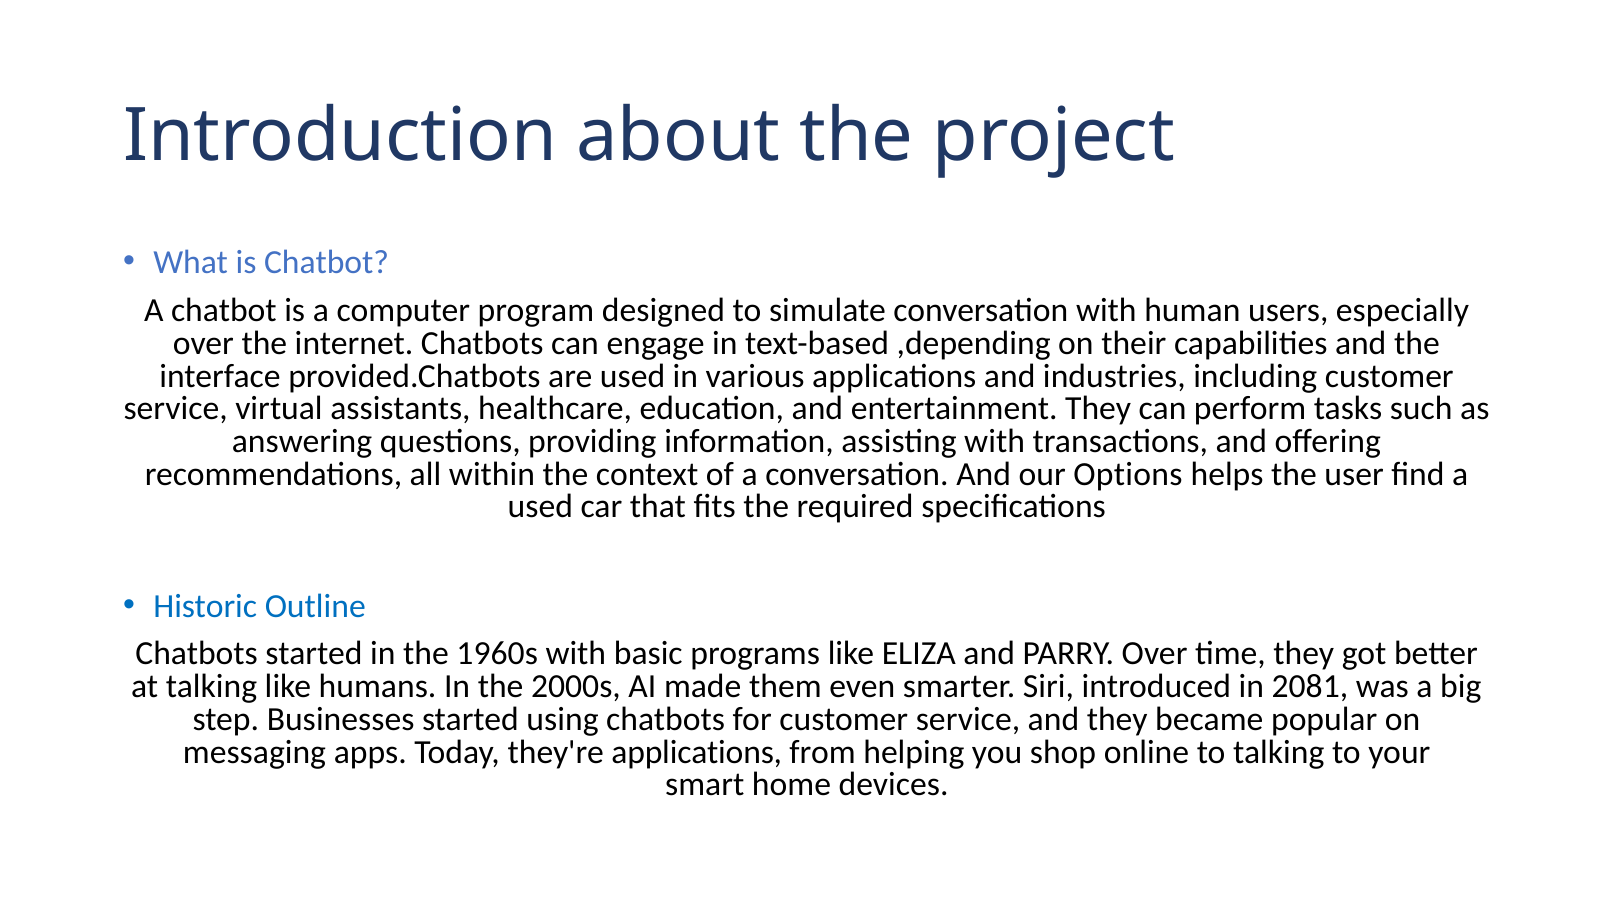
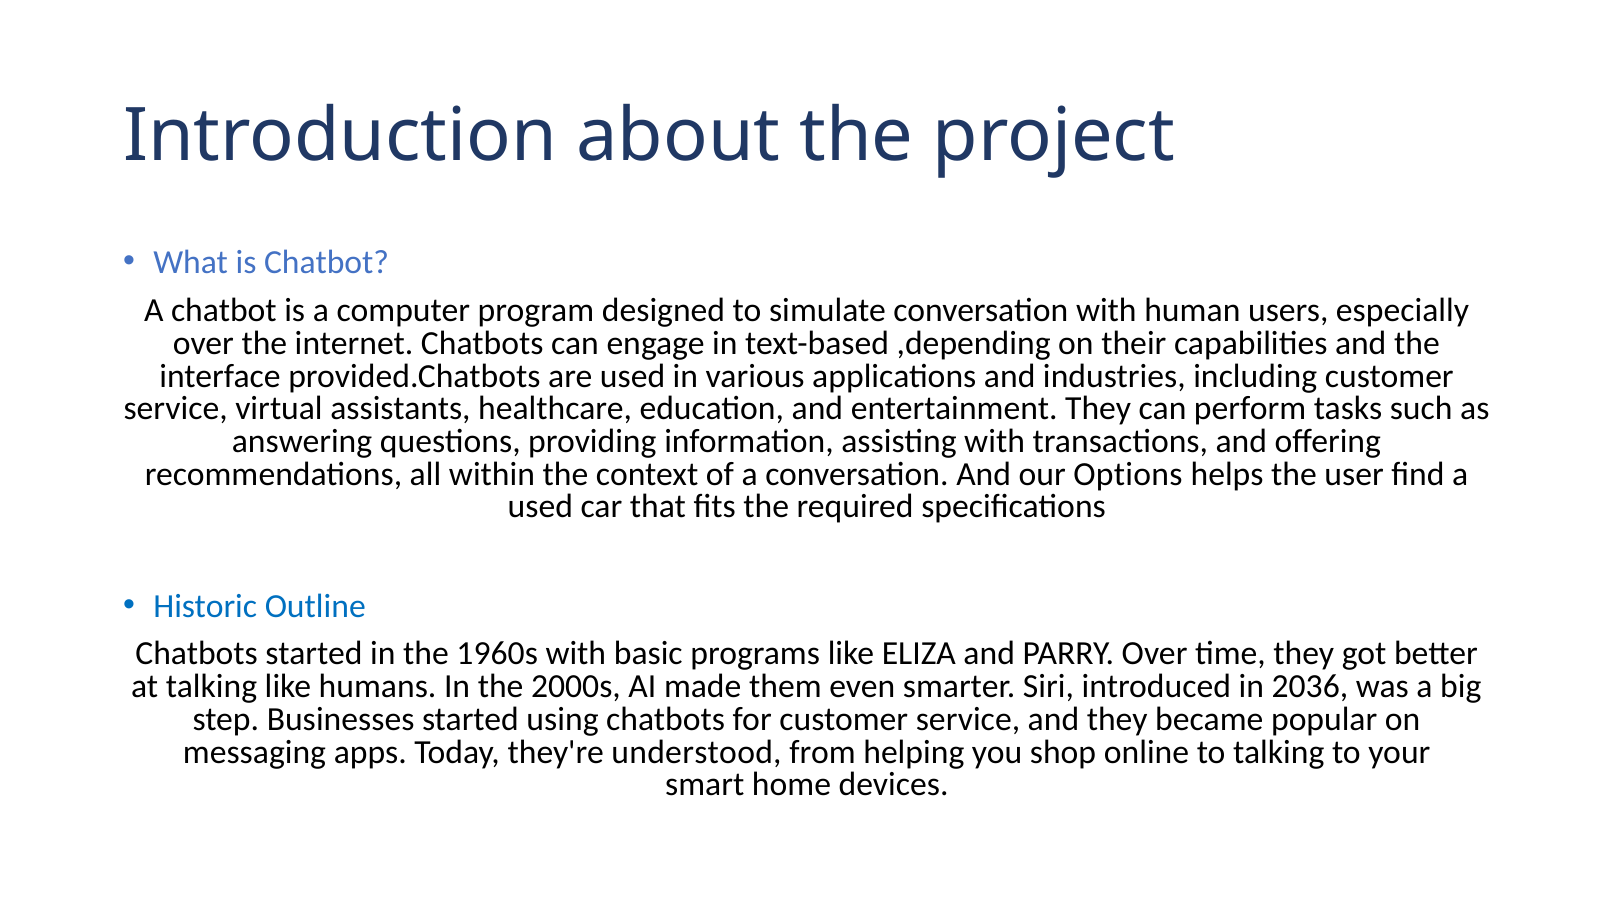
2081: 2081 -> 2036 (1310, 686)
they're applications: applications -> understood (696, 752)
